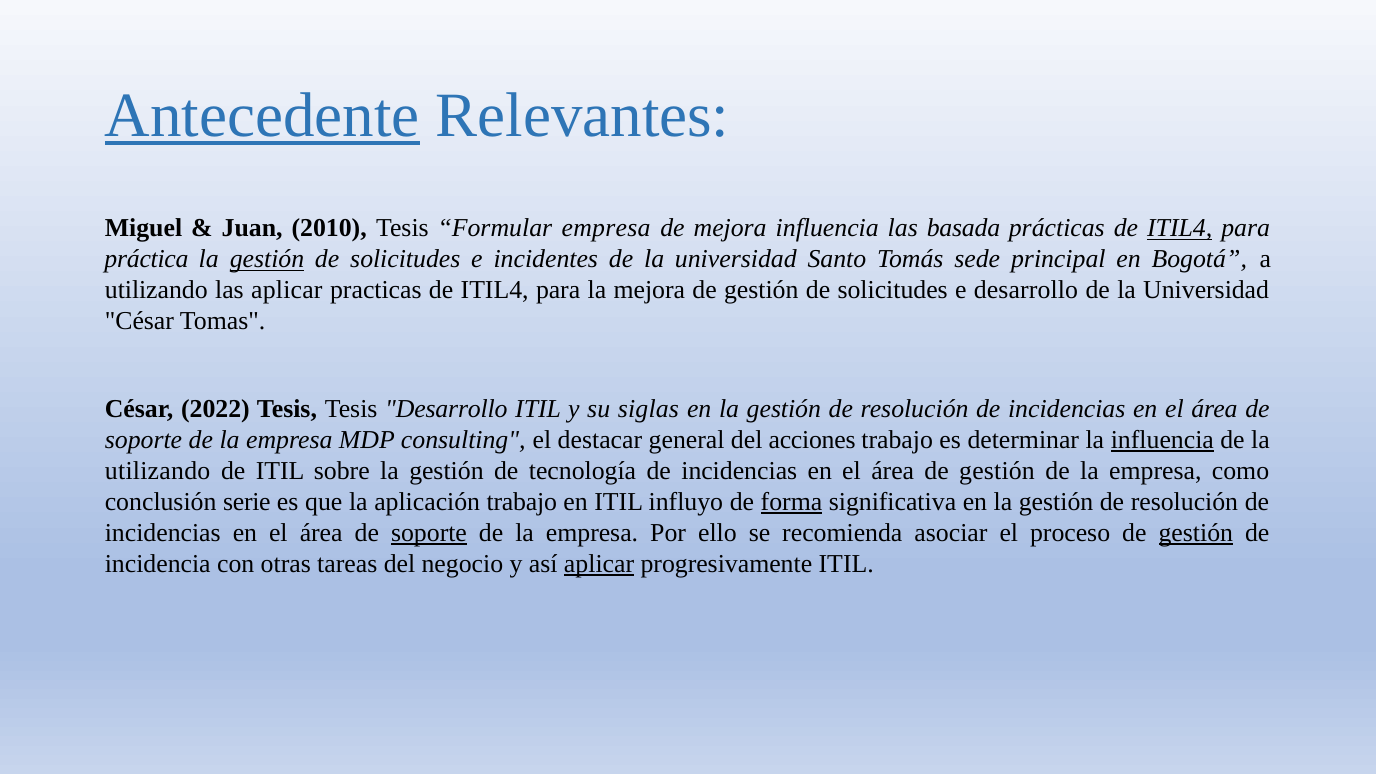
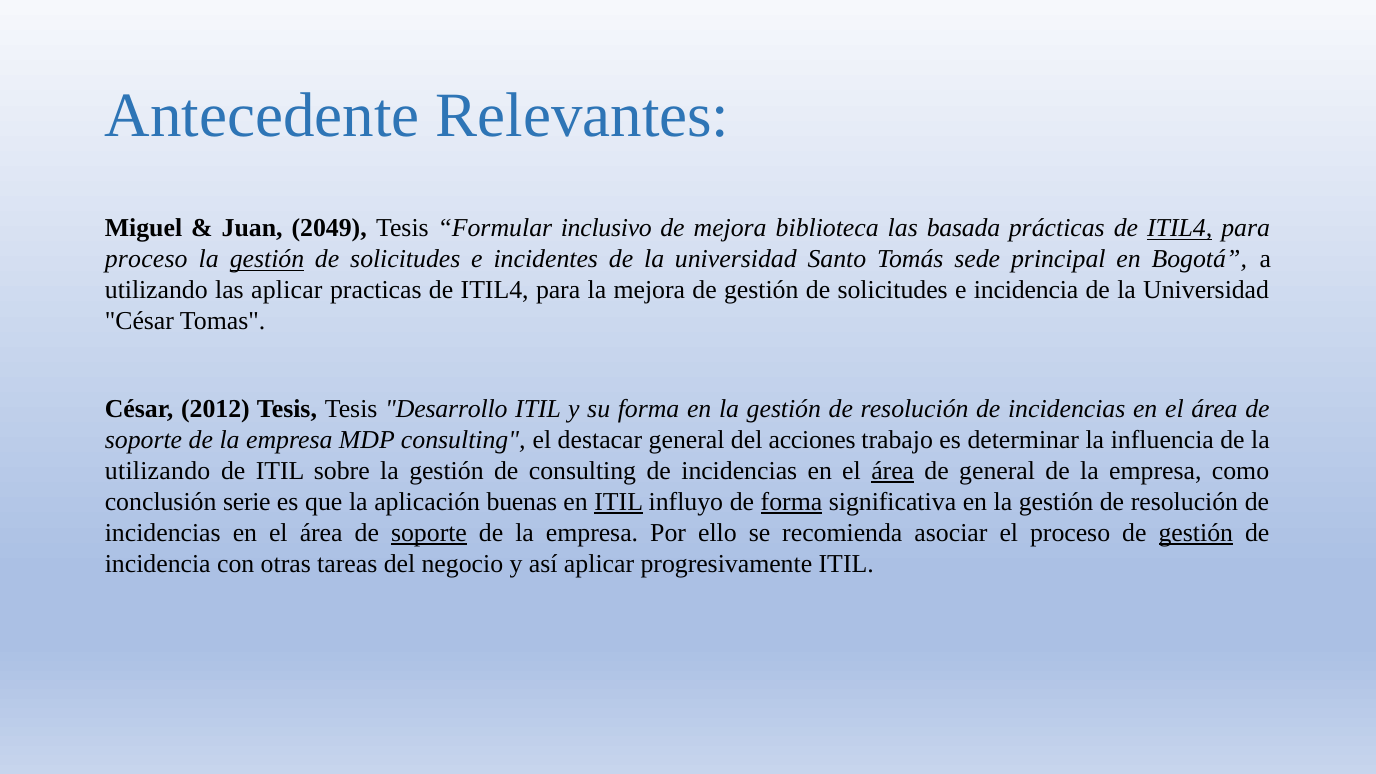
Antecedente underline: present -> none (262, 116)
2010: 2010 -> 2049 (329, 228)
Formular empresa: empresa -> inclusivo (606, 228)
mejora influencia: influencia -> biblioteca (827, 228)
práctica: práctica -> proceso (146, 259)
e desarrollo: desarrollo -> incidencia (1026, 290)
2022: 2022 -> 2012 (215, 409)
su siglas: siglas -> forma (649, 409)
influencia underline: present -> none (1162, 440)
de tecnología: tecnología -> consulting (583, 471)
área underline: none -> present (893, 471)
gestión: gestión -> general (997, 471)
aplicación trabajo: trabajo -> buenas (522, 502)
ITIL underline: none -> present (619, 502)
aplicar underline: present -> none (599, 564)
